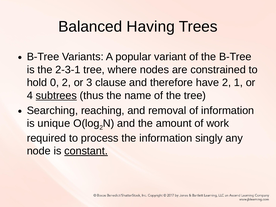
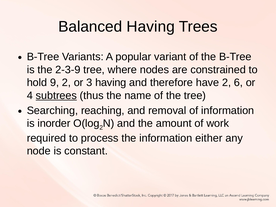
2-3-1: 2-3-1 -> 2-3-9 (68, 70)
0: 0 -> 9 (55, 83)
3 clause: clause -> having (111, 83)
1: 1 -> 6 (238, 83)
unique: unique -> inorder (54, 123)
singly: singly -> either (209, 138)
constant underline: present -> none (86, 151)
